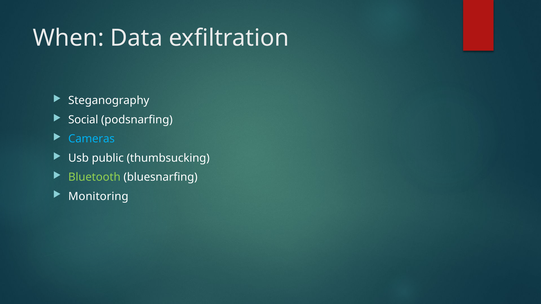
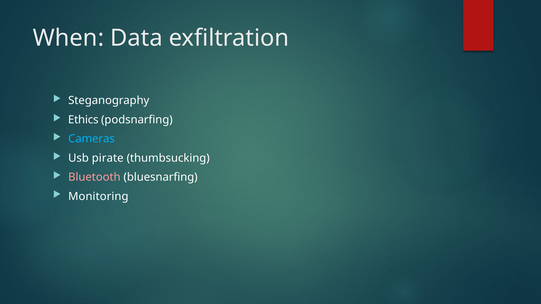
Social: Social -> Ethics (83, 120)
public: public -> pirate (108, 158)
Bluetooth colour: light green -> pink (94, 177)
